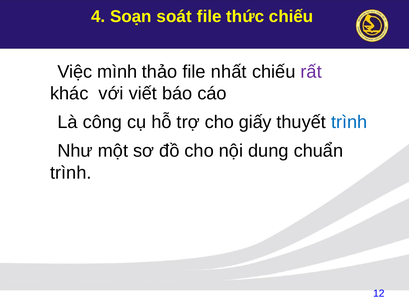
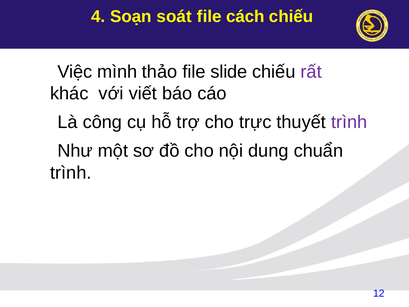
thức: thức -> cách (245, 17)
nhất: nhất -> slide (229, 72)
giấy: giấy -> trực (255, 122)
trình colour: blue -> purple (349, 122)
